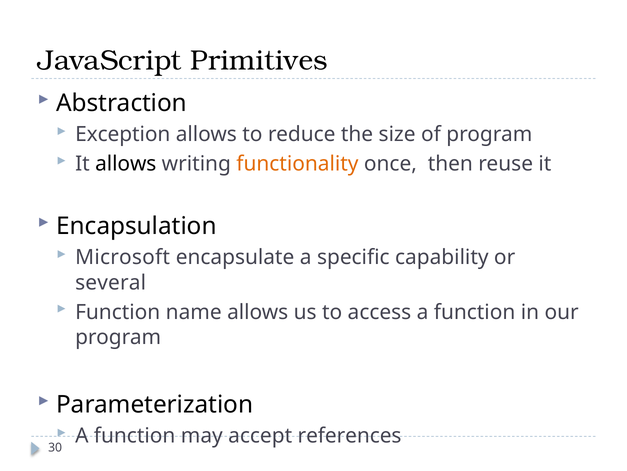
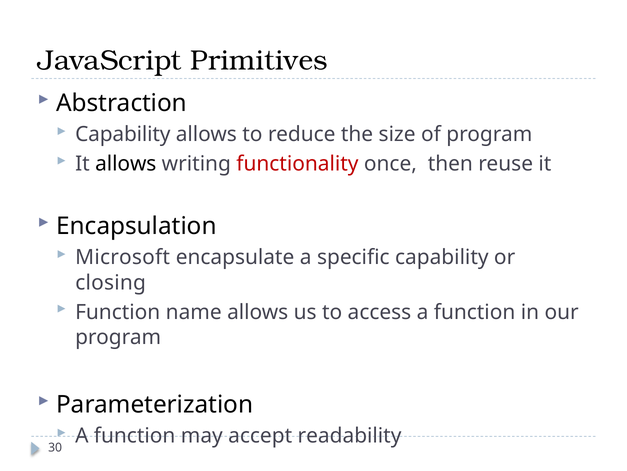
Exception: Exception -> Capability (123, 134)
functionality colour: orange -> red (297, 164)
several: several -> closing (111, 282)
references: references -> readability (350, 435)
